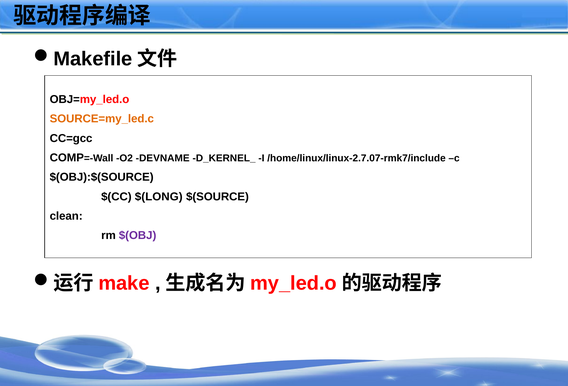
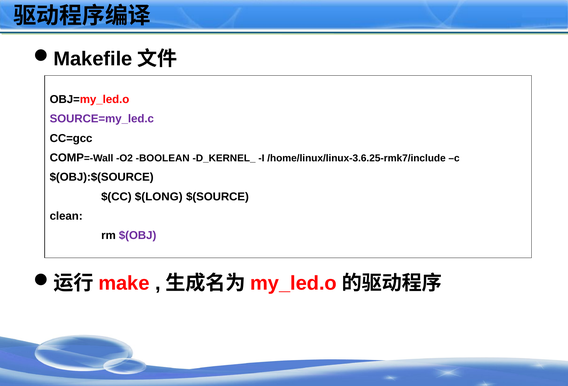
SOURCE=my_led.c colour: orange -> purple (102, 119)
DEVNAME: DEVNAME -> BOOLEAN (163, 158)
/home/linux/linux-2.7.07-rmk7/include: /home/linux/linux-2.7.07-rmk7/include -> /home/linux/linux-3.6.25-rmk7/include (356, 158)
